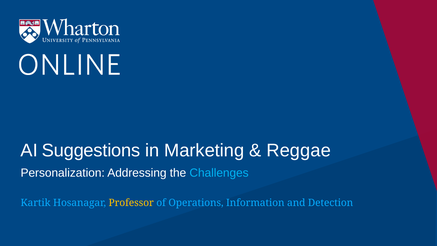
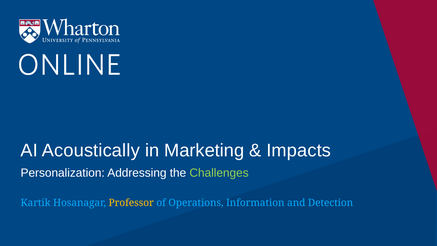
Suggestions: Suggestions -> Acoustically (91, 150)
Reggae: Reggae -> Impacts (299, 150)
Challenges colour: light blue -> light green (219, 173)
